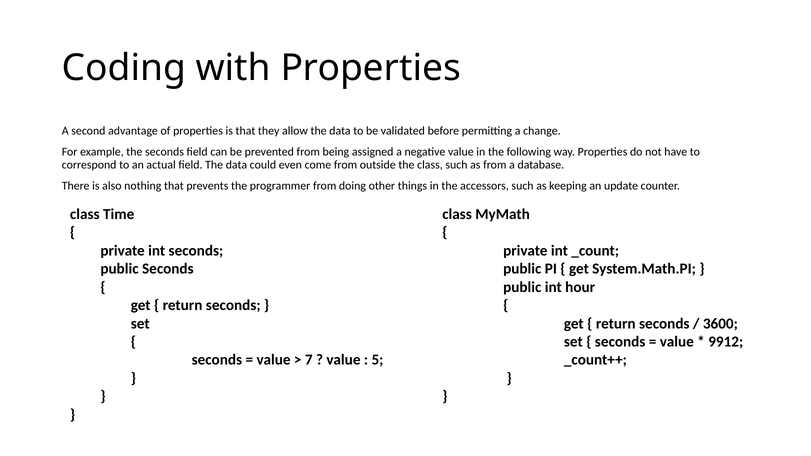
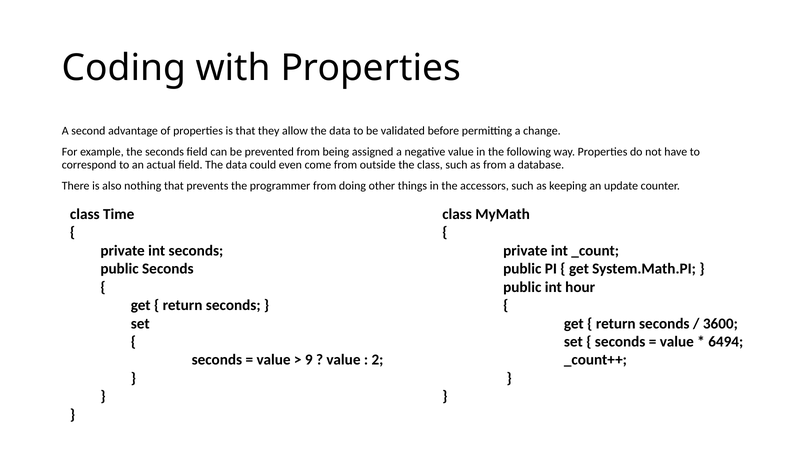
9912: 9912 -> 6494 (726, 342)
7: 7 -> 9 (309, 360)
5: 5 -> 2 (377, 360)
